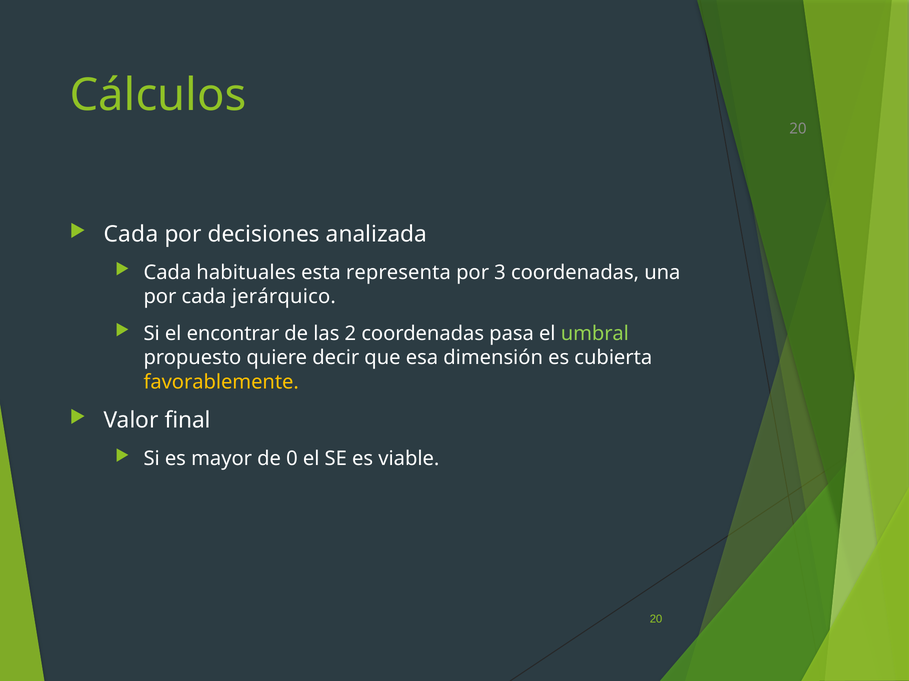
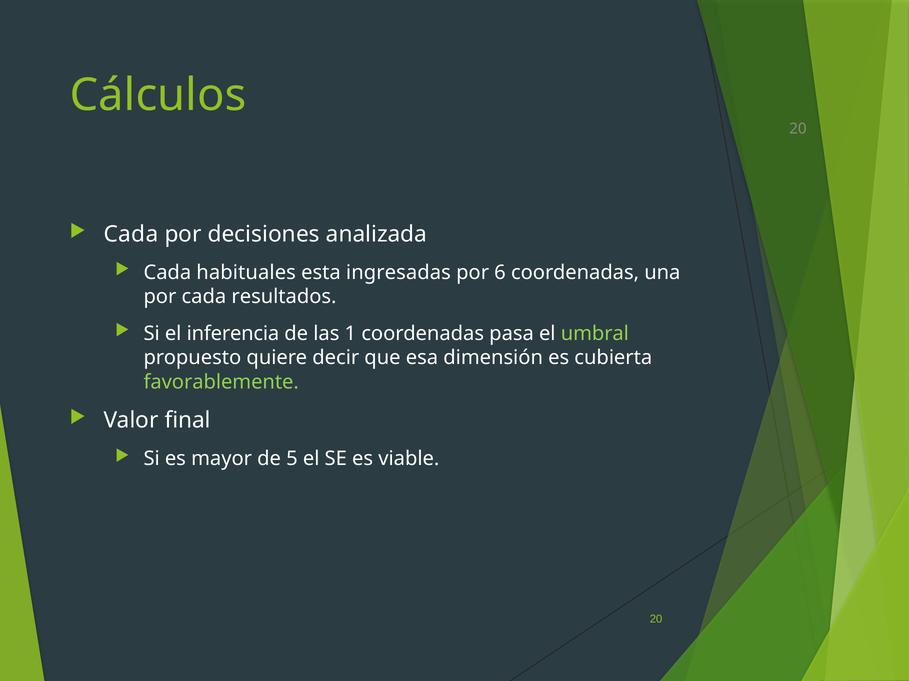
representa: representa -> ingresadas (398, 273)
3: 3 -> 6 (500, 273)
jerárquico: jerárquico -> resultados (284, 297)
encontrar: encontrar -> inferencia (233, 334)
2: 2 -> 1 (350, 334)
favorablemente colour: yellow -> light green (221, 382)
0: 0 -> 5 (292, 459)
